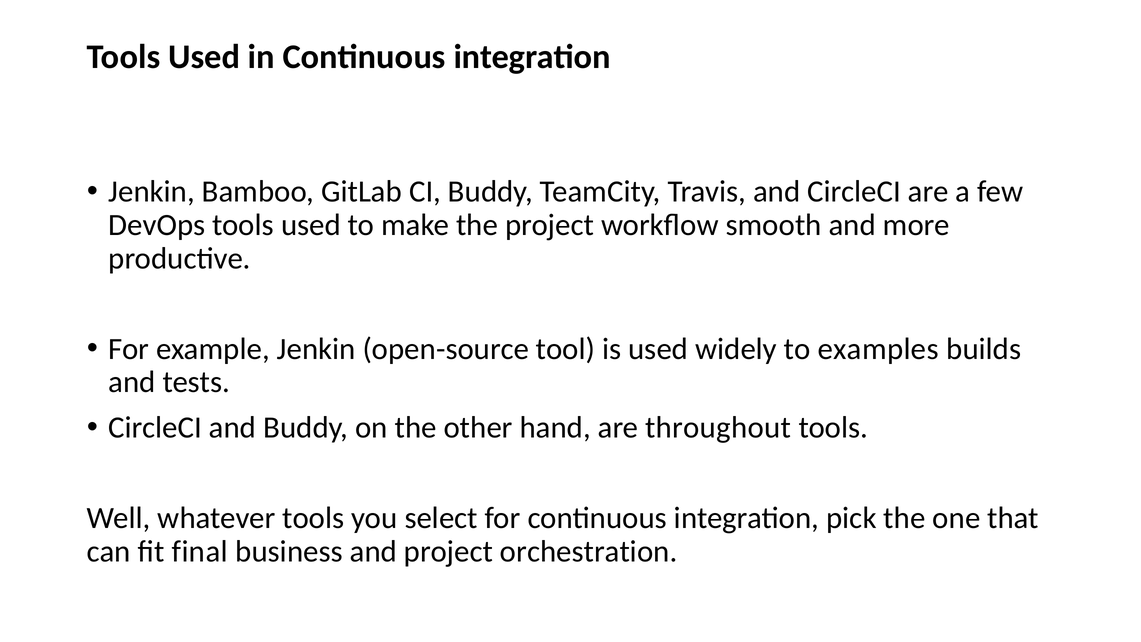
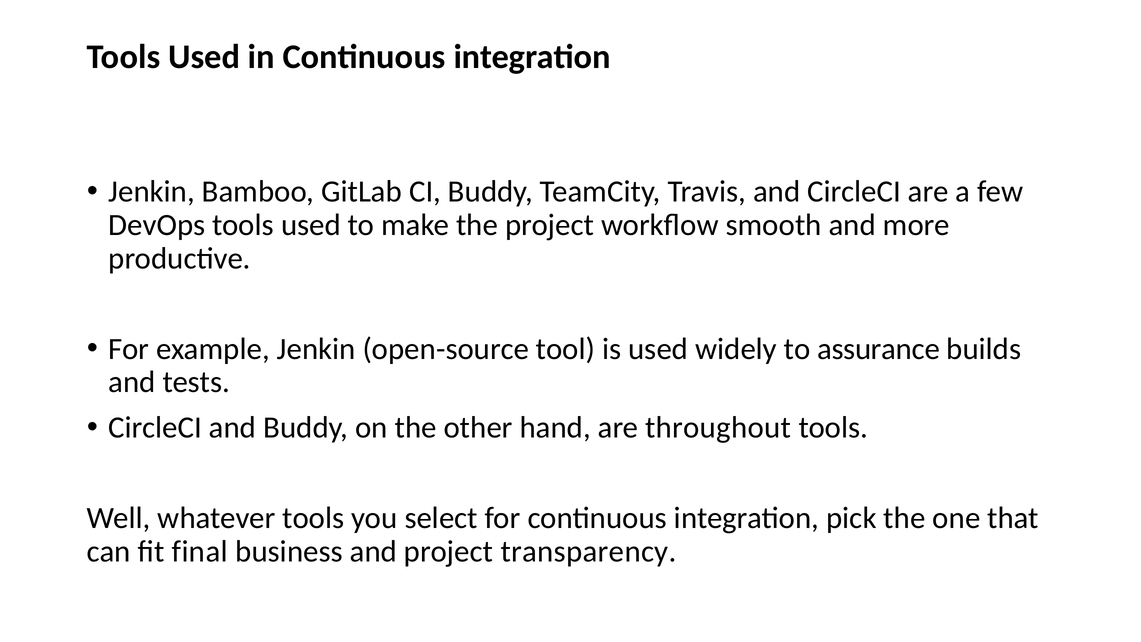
examples: examples -> assurance (878, 349)
orchestration: orchestration -> transparency (589, 551)
